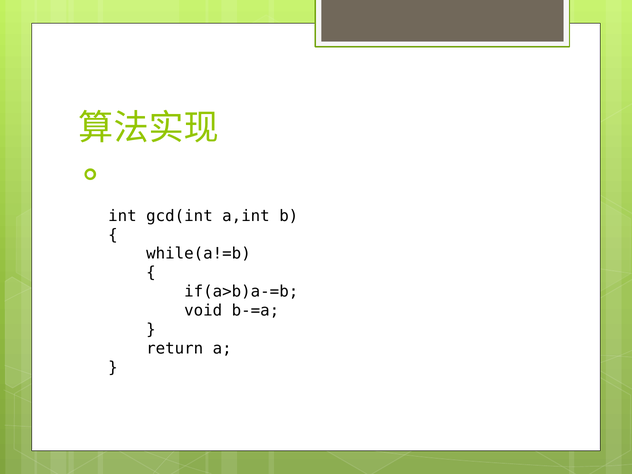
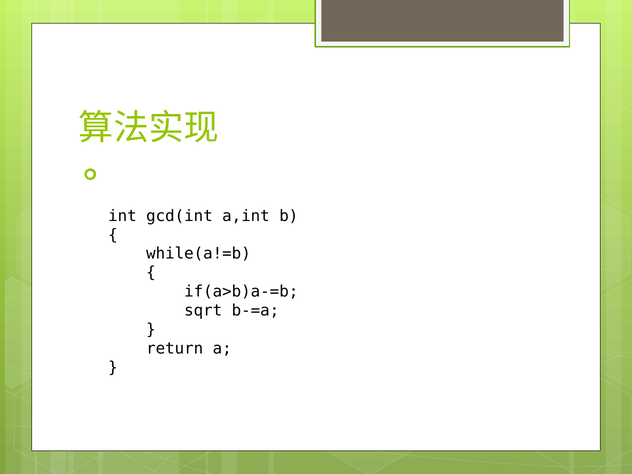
void: void -> sqrt (203, 311)
